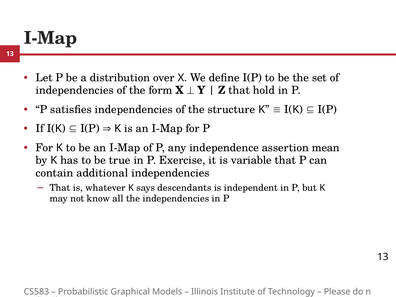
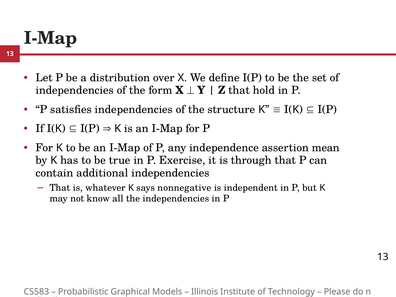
variable: variable -> through (251, 160)
descendants: descendants -> nonnegative (184, 188)
